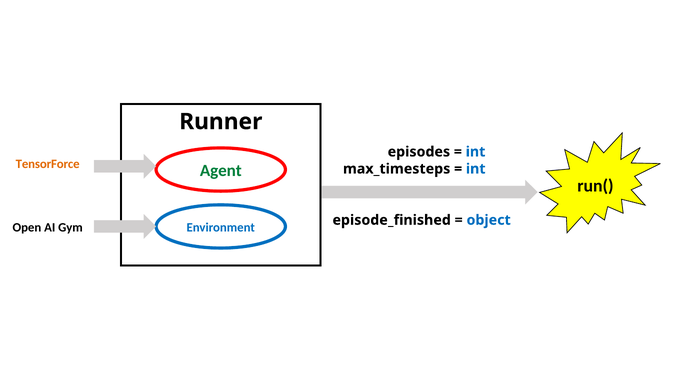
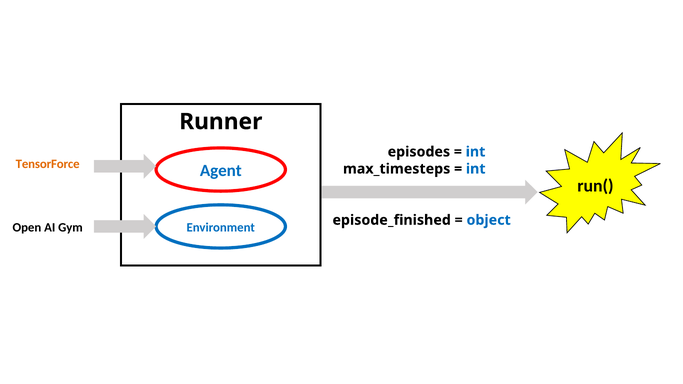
Agent colour: green -> blue (221, 171)
